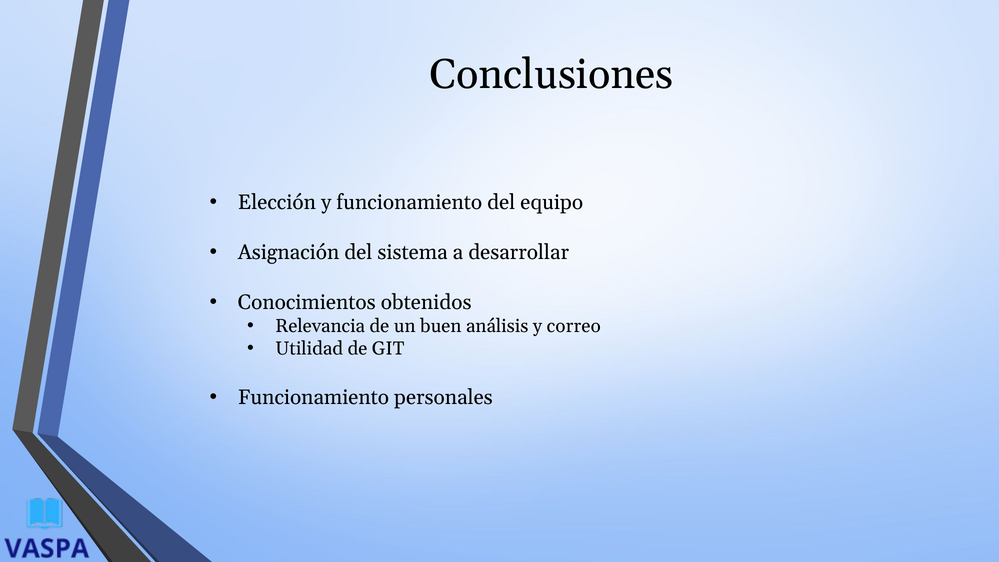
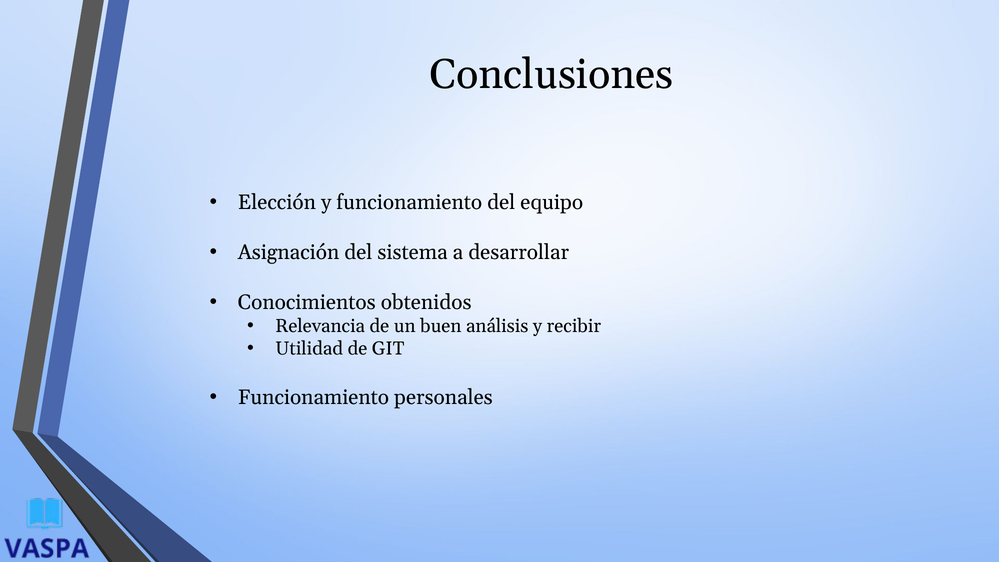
correo: correo -> recibir (574, 326)
